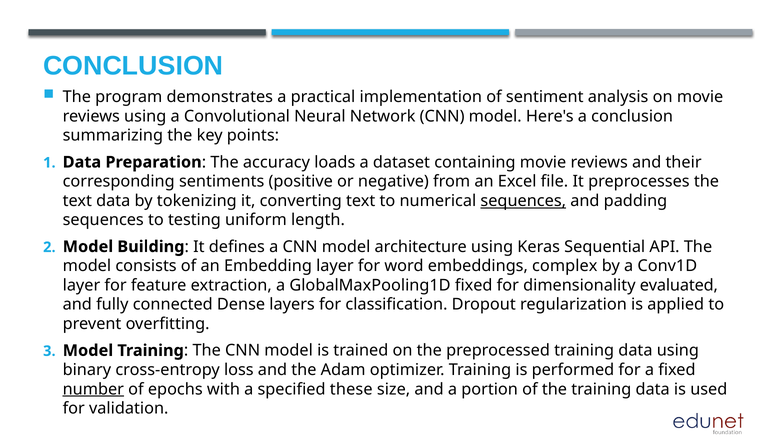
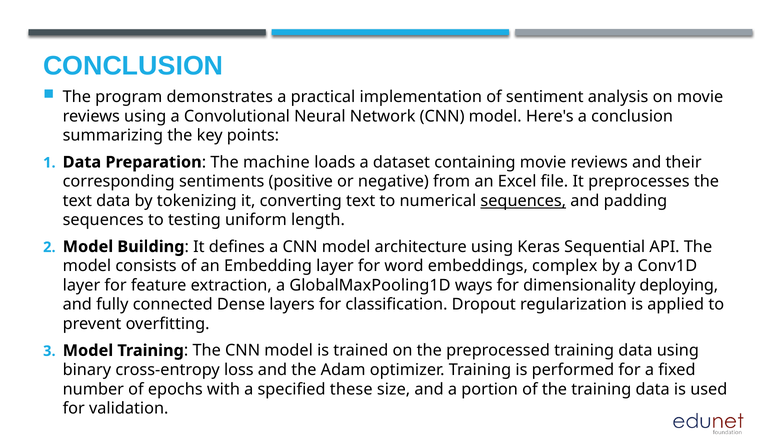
accuracy: accuracy -> machine (276, 162)
GlobalMaxPooling1D fixed: fixed -> ways (474, 286)
evaluated: evaluated -> deploying (679, 286)
number underline: present -> none (93, 389)
